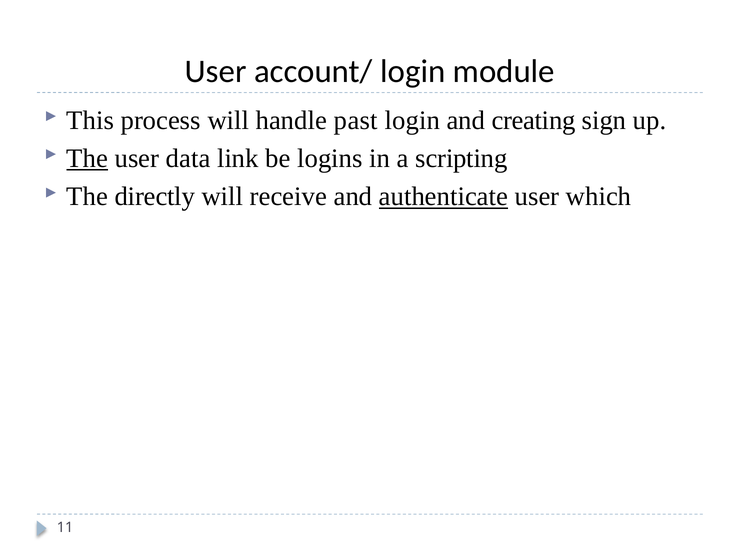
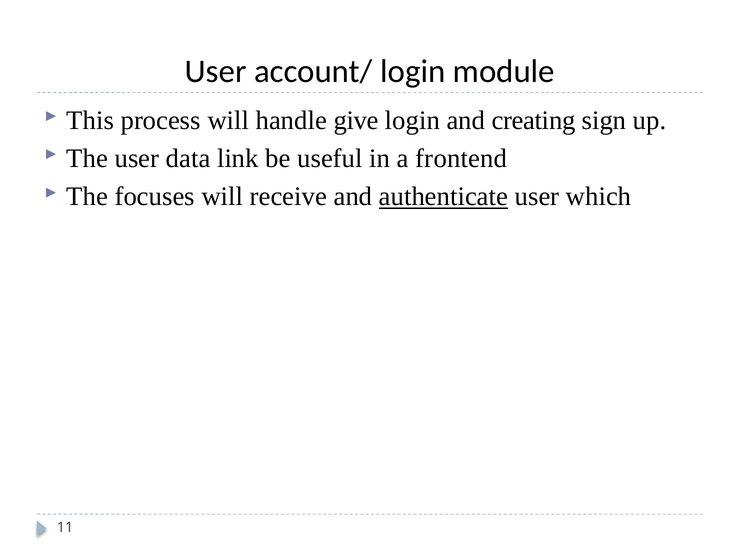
past: past -> give (356, 120)
The underline: present -> none (87, 158)
logins: logins -> useful (330, 158)
scripting: scripting -> frontend (461, 158)
directly: directly -> focuses (155, 197)
